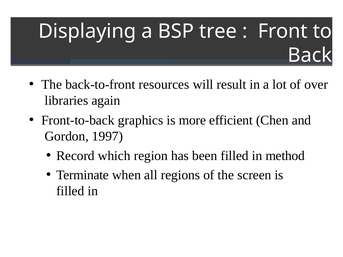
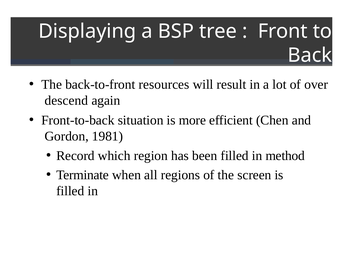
libraries: libraries -> descend (66, 101)
graphics: graphics -> situation (141, 120)
1997: 1997 -> 1981 (108, 136)
